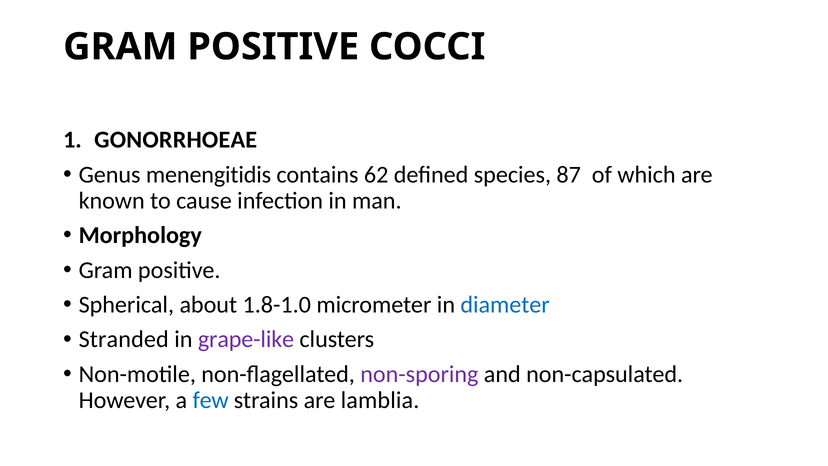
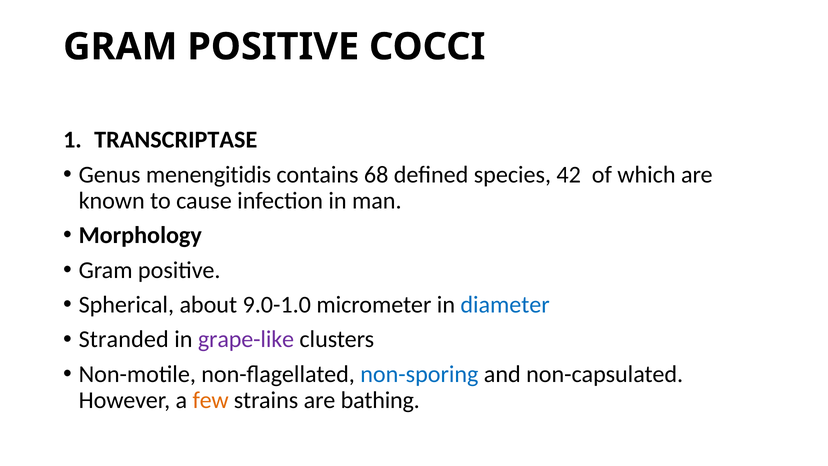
GONORRHOEAE: GONORRHOEAE -> TRANSCRIPTASE (176, 140)
62: 62 -> 68 (376, 175)
87: 87 -> 42 (569, 175)
1.8-1.0: 1.8-1.0 -> 9.0-1.0 (277, 305)
non-sporing colour: purple -> blue (419, 374)
few colour: blue -> orange (211, 400)
lamblia: lamblia -> bathing (380, 400)
